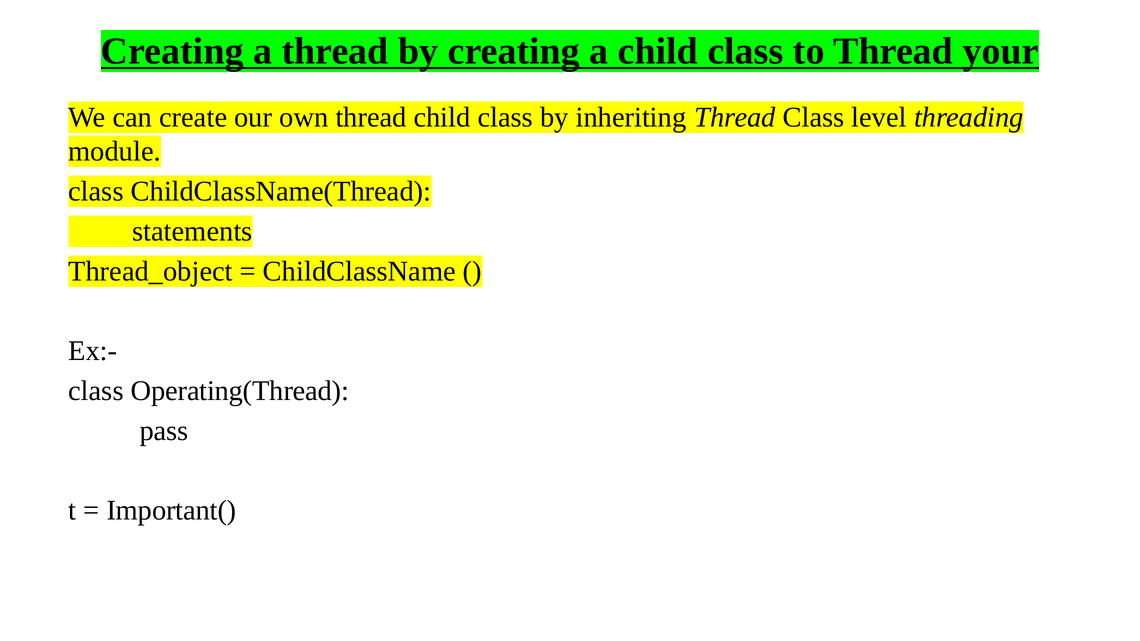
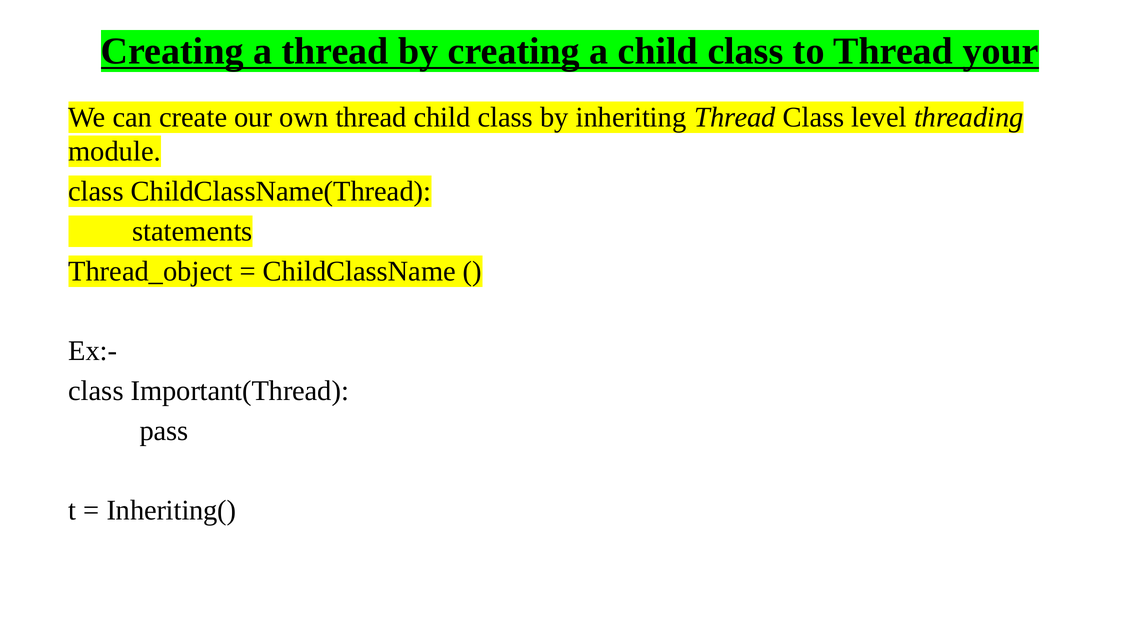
Operating(Thread: Operating(Thread -> Important(Thread (240, 391)
Important(: Important( -> Inheriting( (171, 511)
